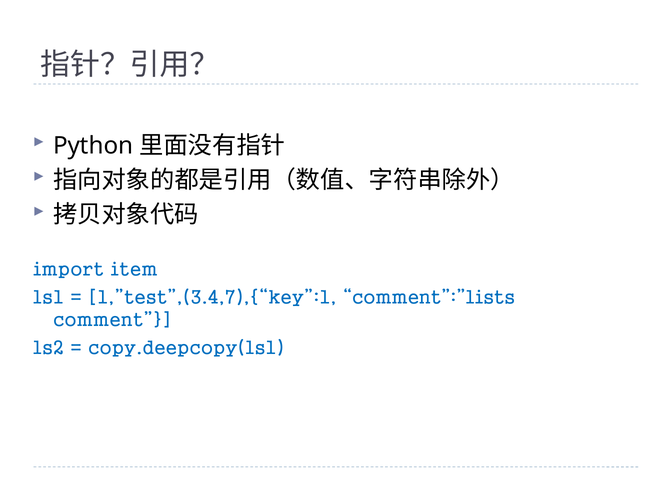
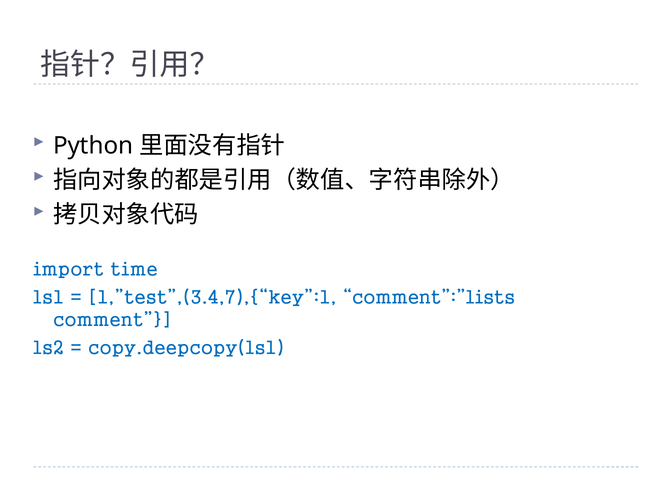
item: item -> time (134, 269)
